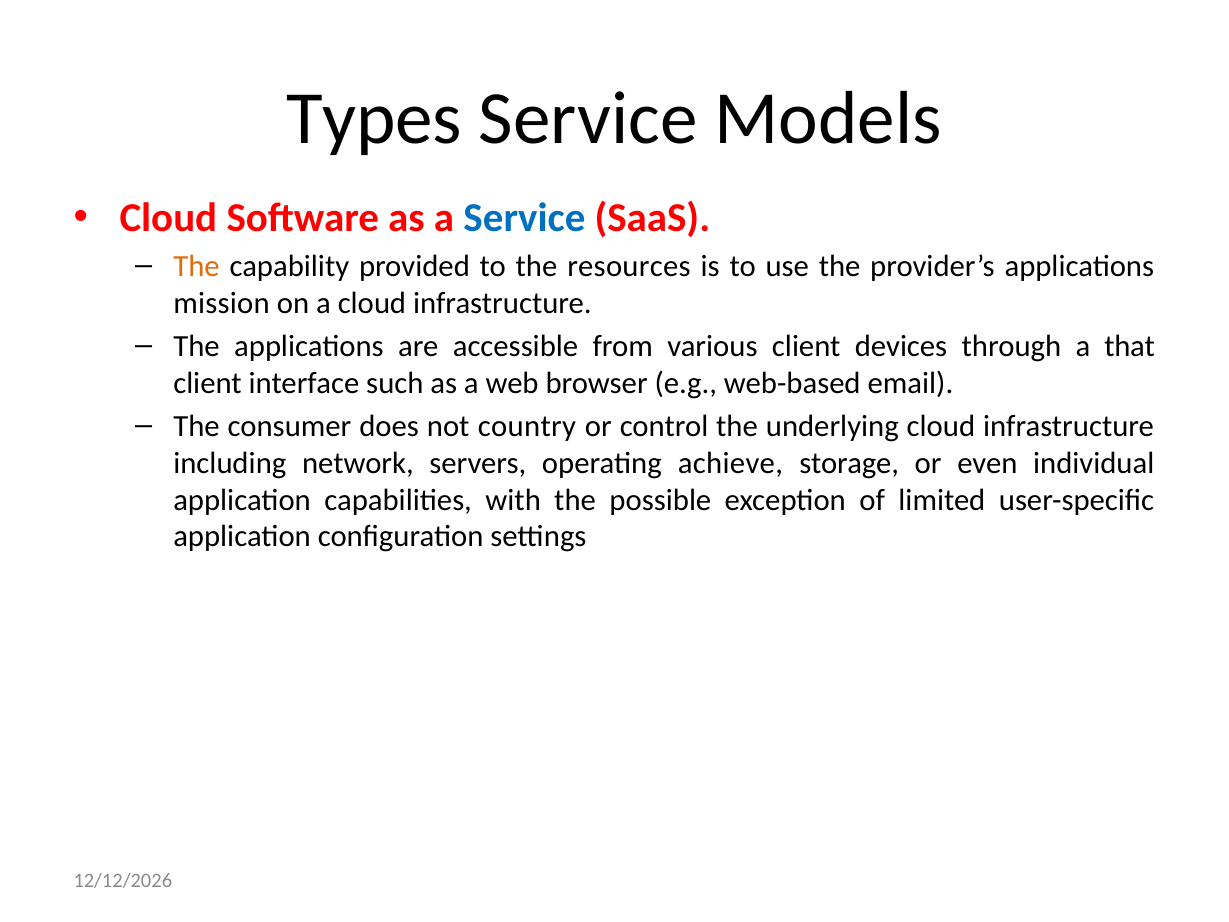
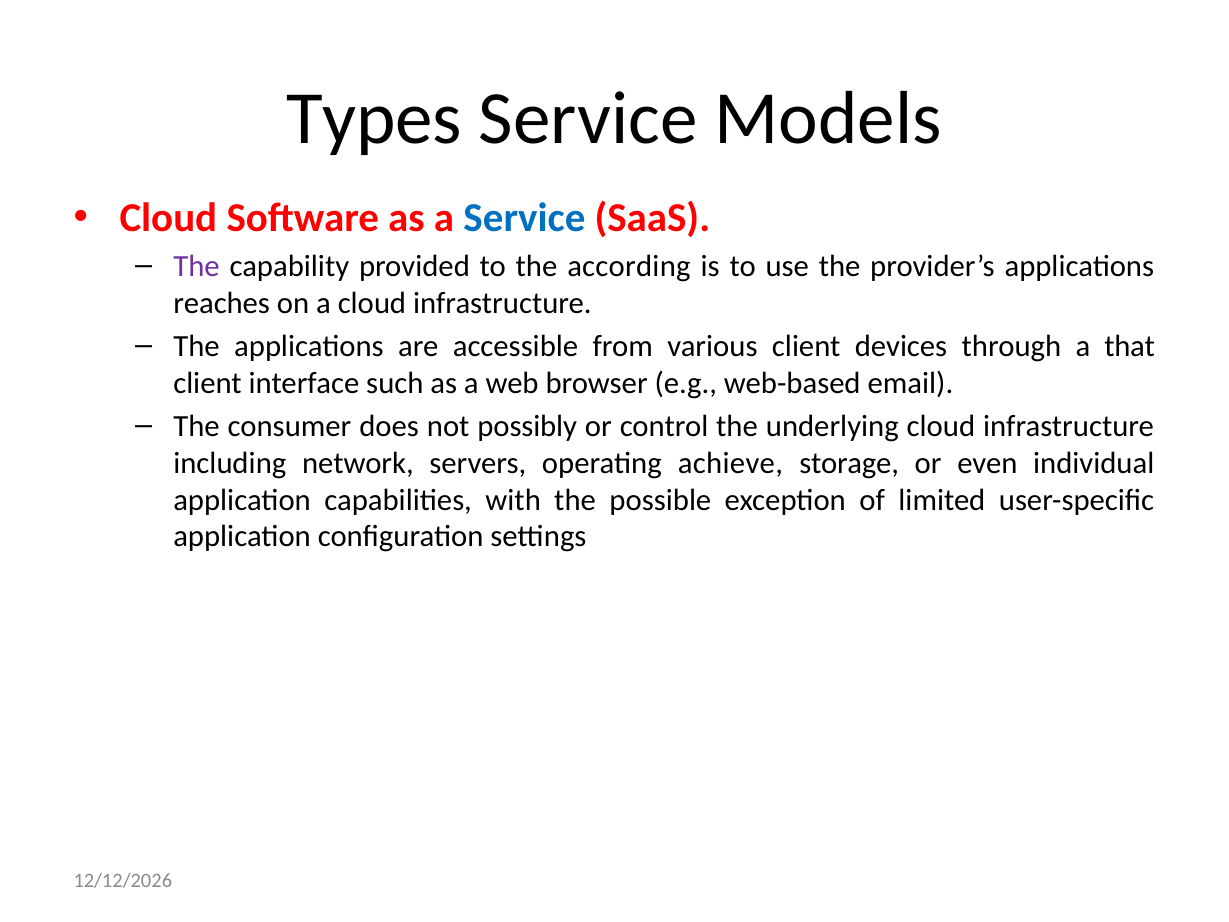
The colour: orange -> purple (196, 266)
resources: resources -> according (629, 266)
mission: mission -> reaches (222, 303)
country: country -> possibly (527, 426)
